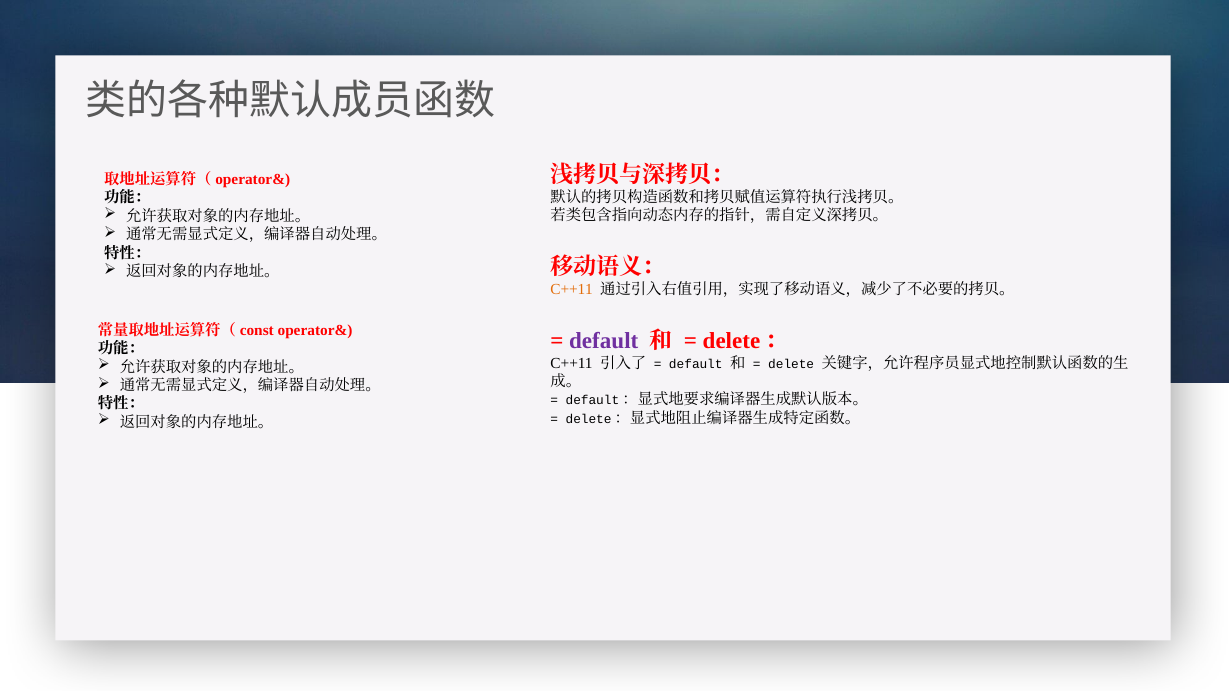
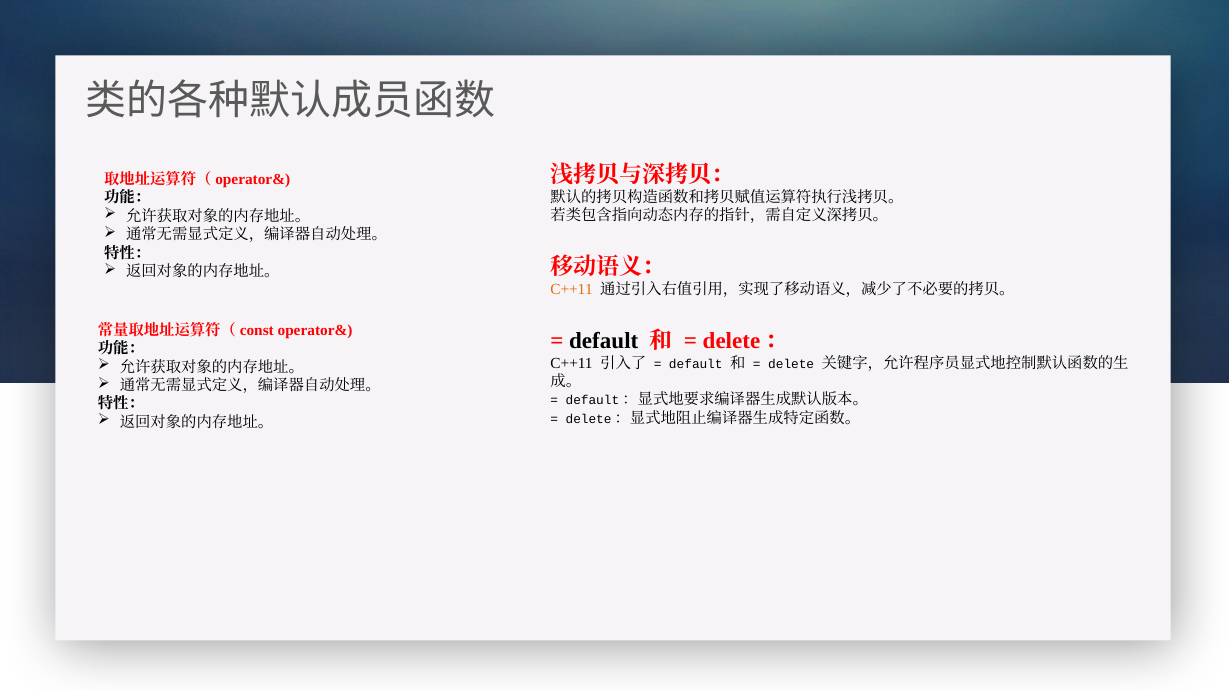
default colour: purple -> black (604, 341)
